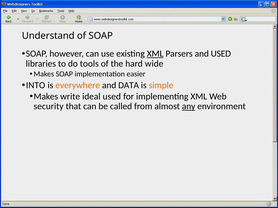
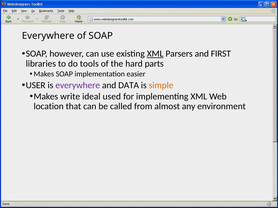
Understand: Understand -> Everywhere (48, 36)
and USED: USED -> FIRST (221, 54)
wide: wide -> parts (154, 64)
INTO: INTO -> USER (36, 85)
everywhere colour: orange -> purple (78, 85)
security: security -> location (49, 107)
any underline: present -> none (189, 107)
